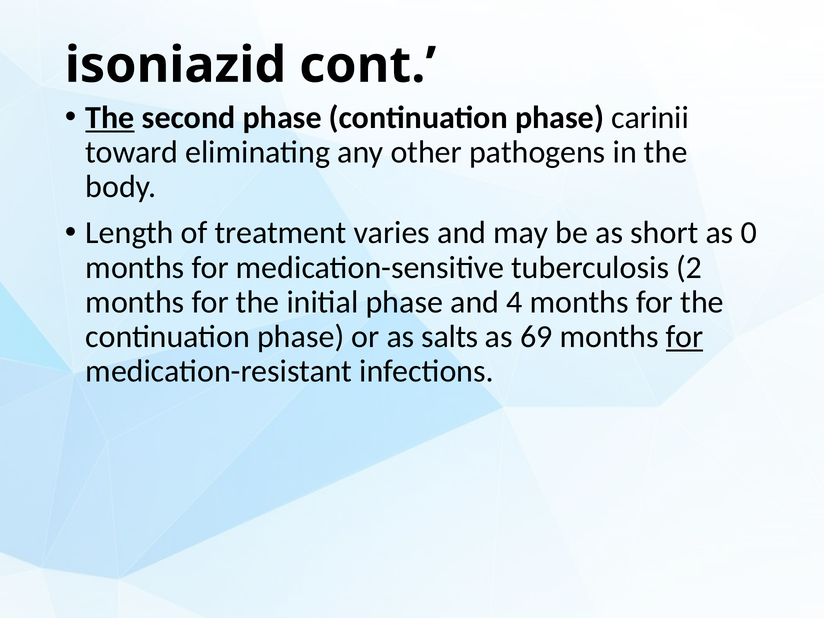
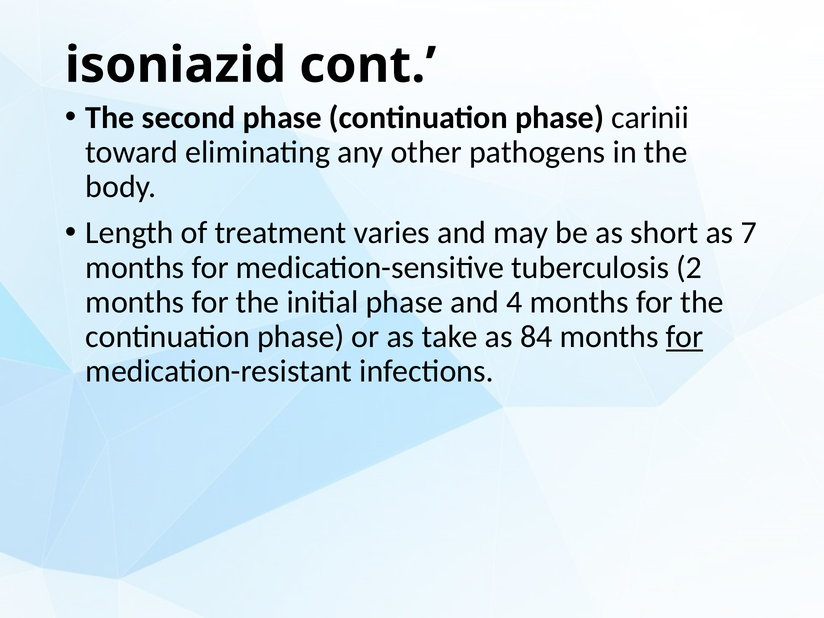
The underline: present -> none (110, 118)
0: 0 -> 7 (749, 233)
salts: salts -> take (450, 337)
69: 69 -> 84 (536, 337)
